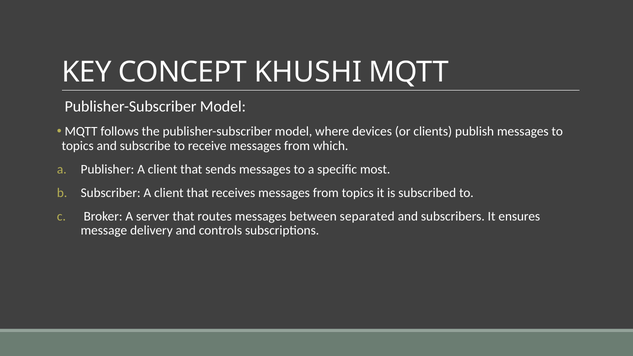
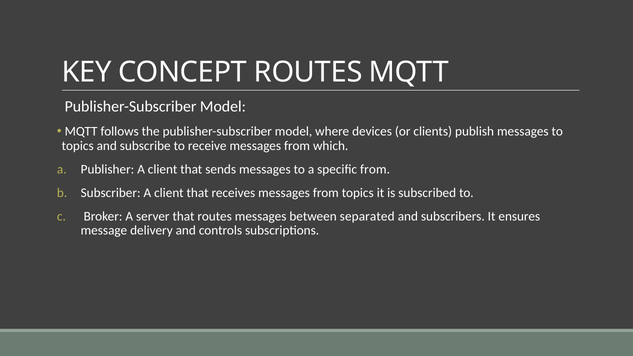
CONCEPT KHUSHI: KHUSHI -> ROUTES (308, 72)
specific most: most -> from (375, 169)
